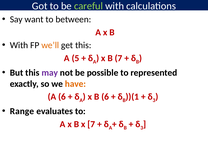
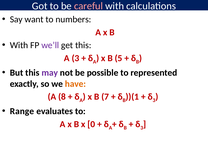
careful colour: light green -> pink (88, 6)
between: between -> numbers (73, 19)
we’ll colour: orange -> purple (50, 45)
A 5: 5 -> 3 (75, 58)
B 7: 7 -> 5 (119, 58)
A 6: 6 -> 8 (62, 97)
B 6: 6 -> 7 (105, 97)
x 7: 7 -> 0 (91, 124)
